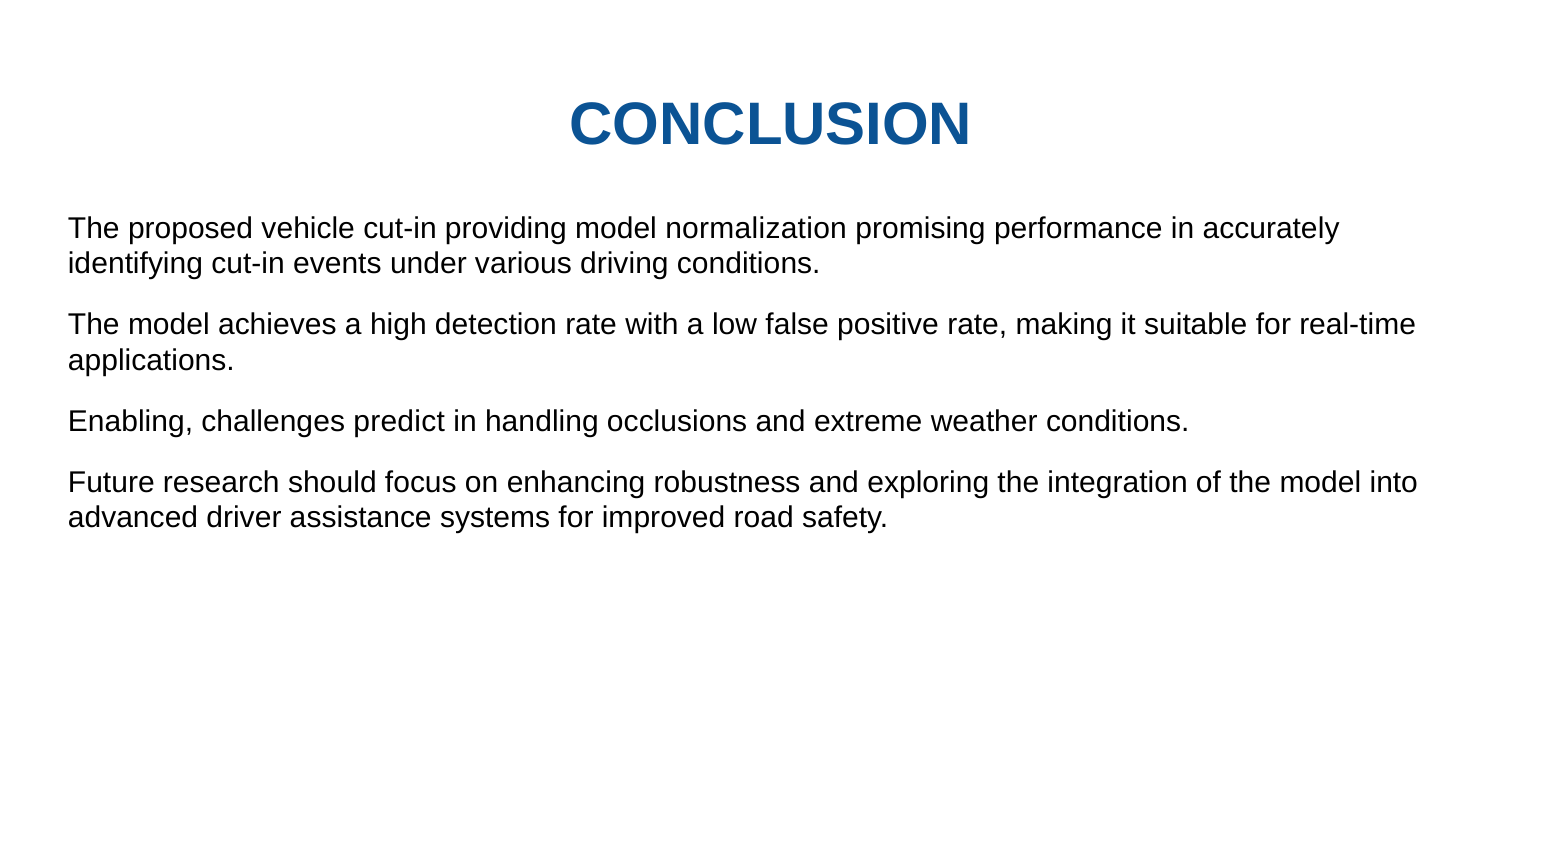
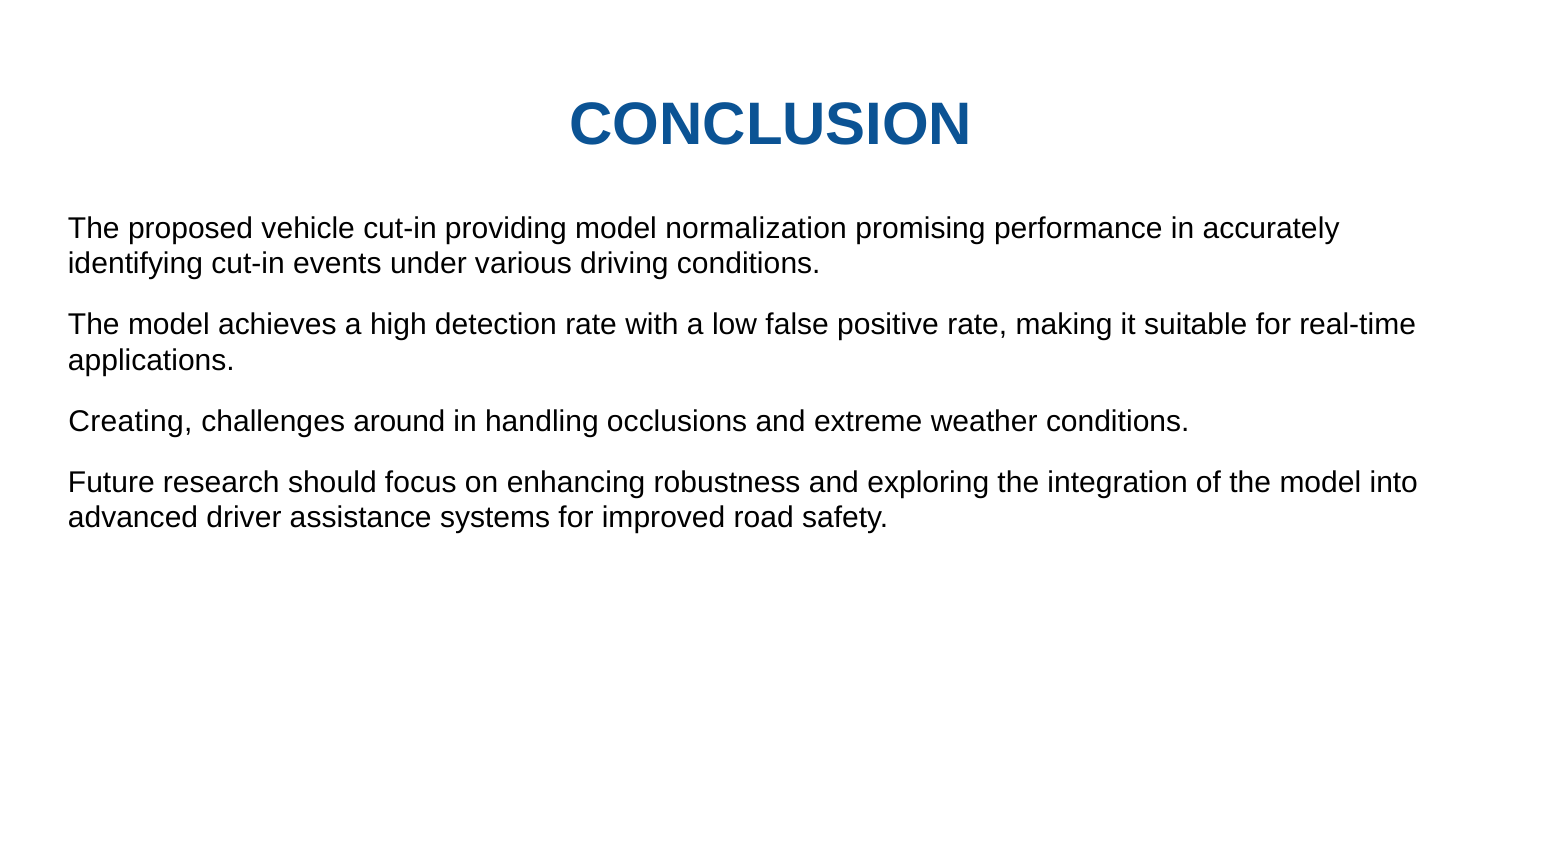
Enabling: Enabling -> Creating (130, 421)
predict: predict -> around (399, 421)
